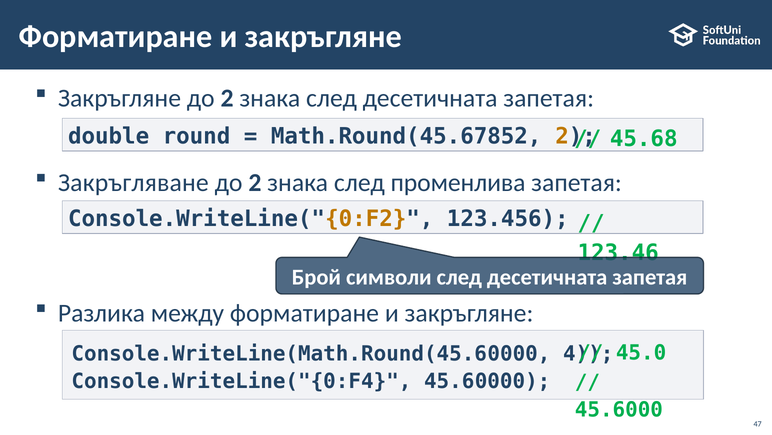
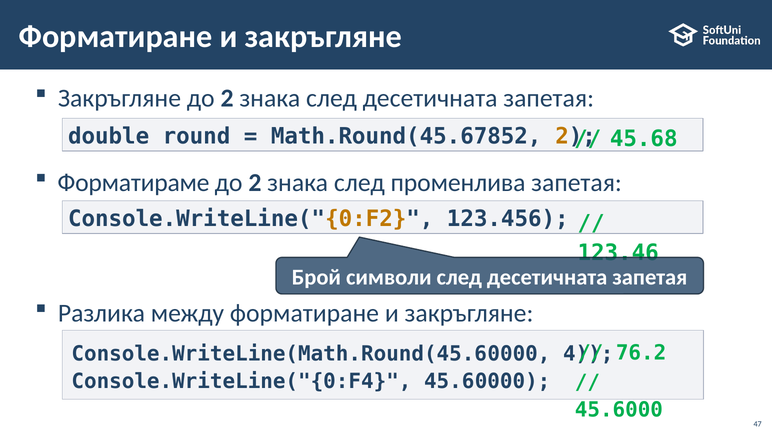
Закръгляване: Закръгляване -> Форматираме (134, 183)
45.0: 45.0 -> 76.2 (641, 352)
